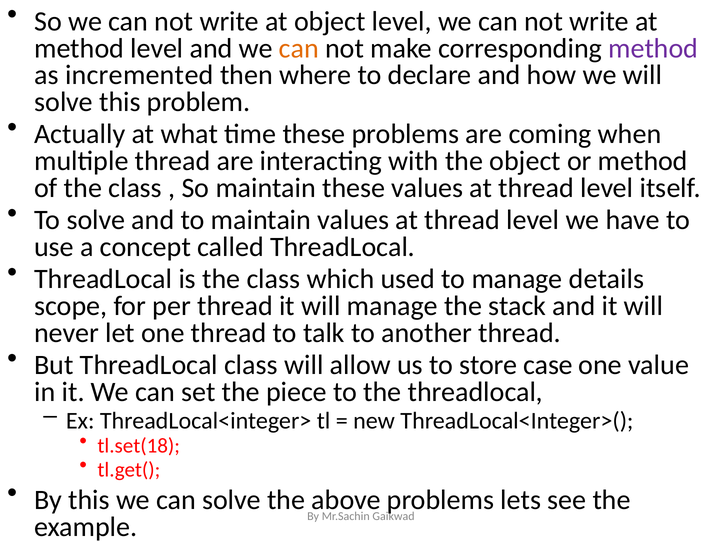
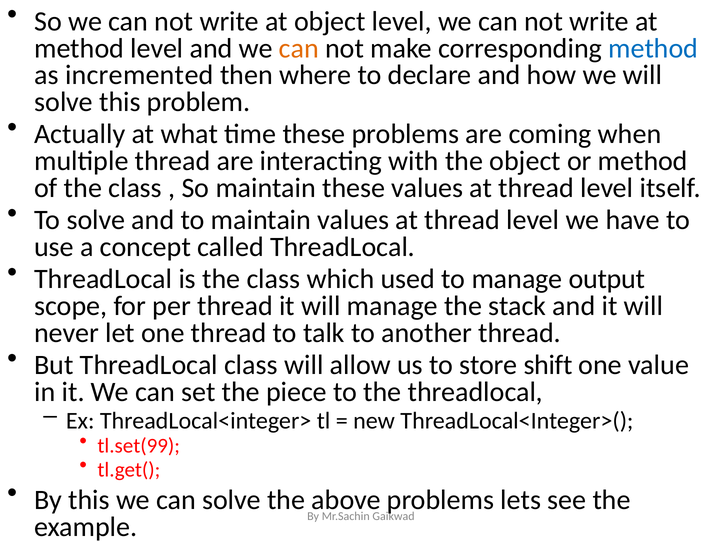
method colour: purple -> blue (653, 48)
details: details -> output (607, 279)
case: case -> shift (548, 365)
tl.set(18: tl.set(18 -> tl.set(99 (139, 446)
